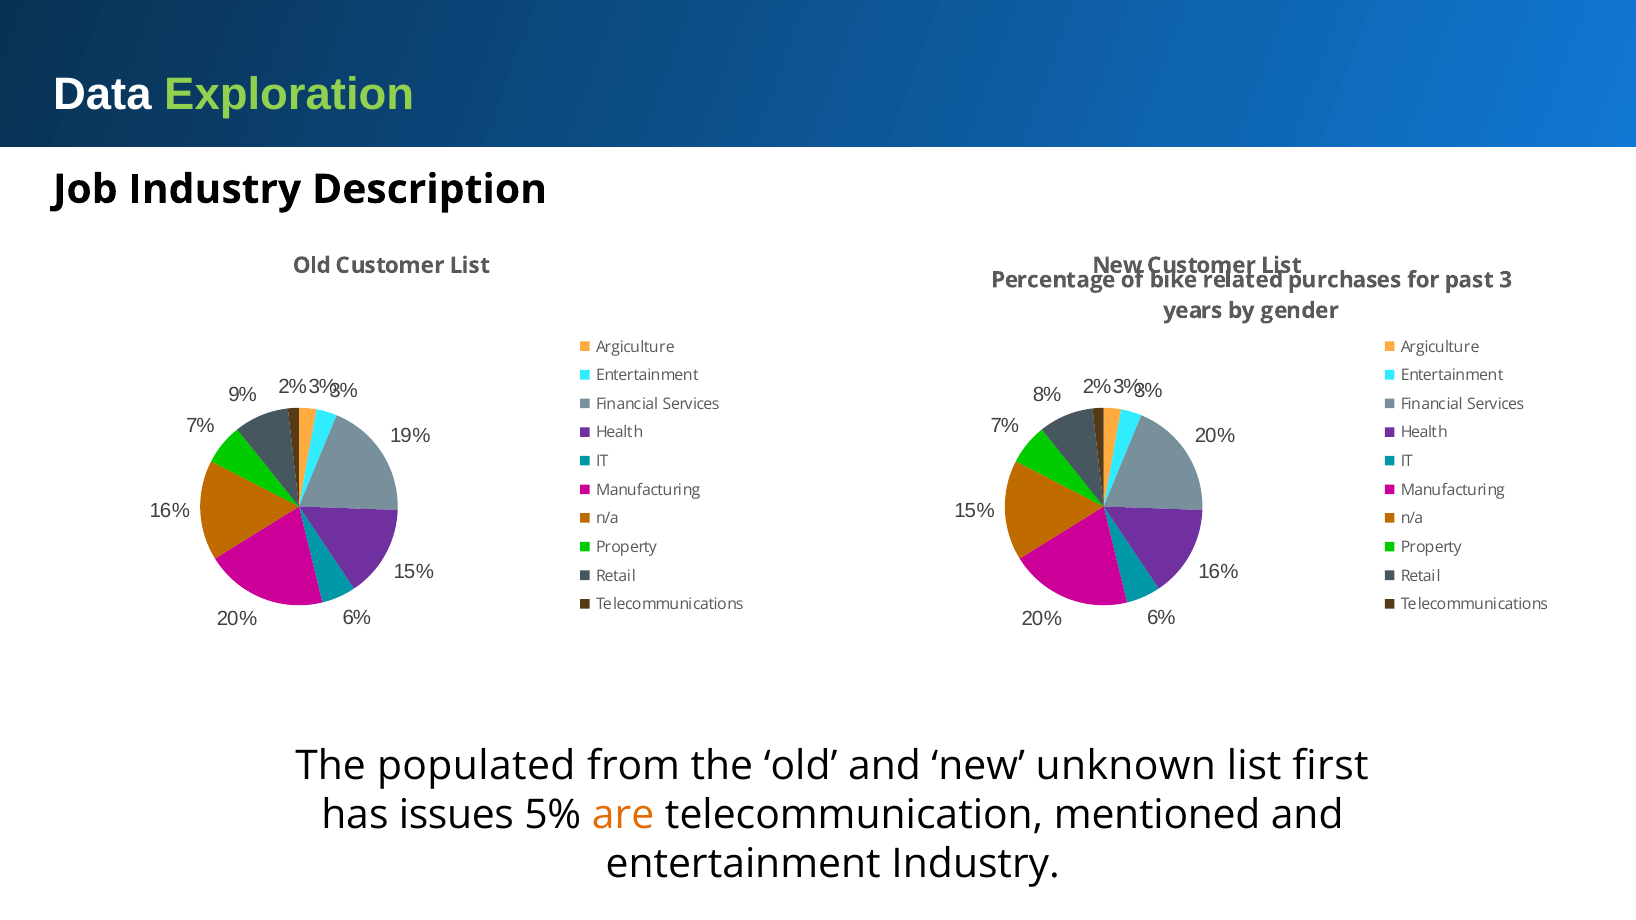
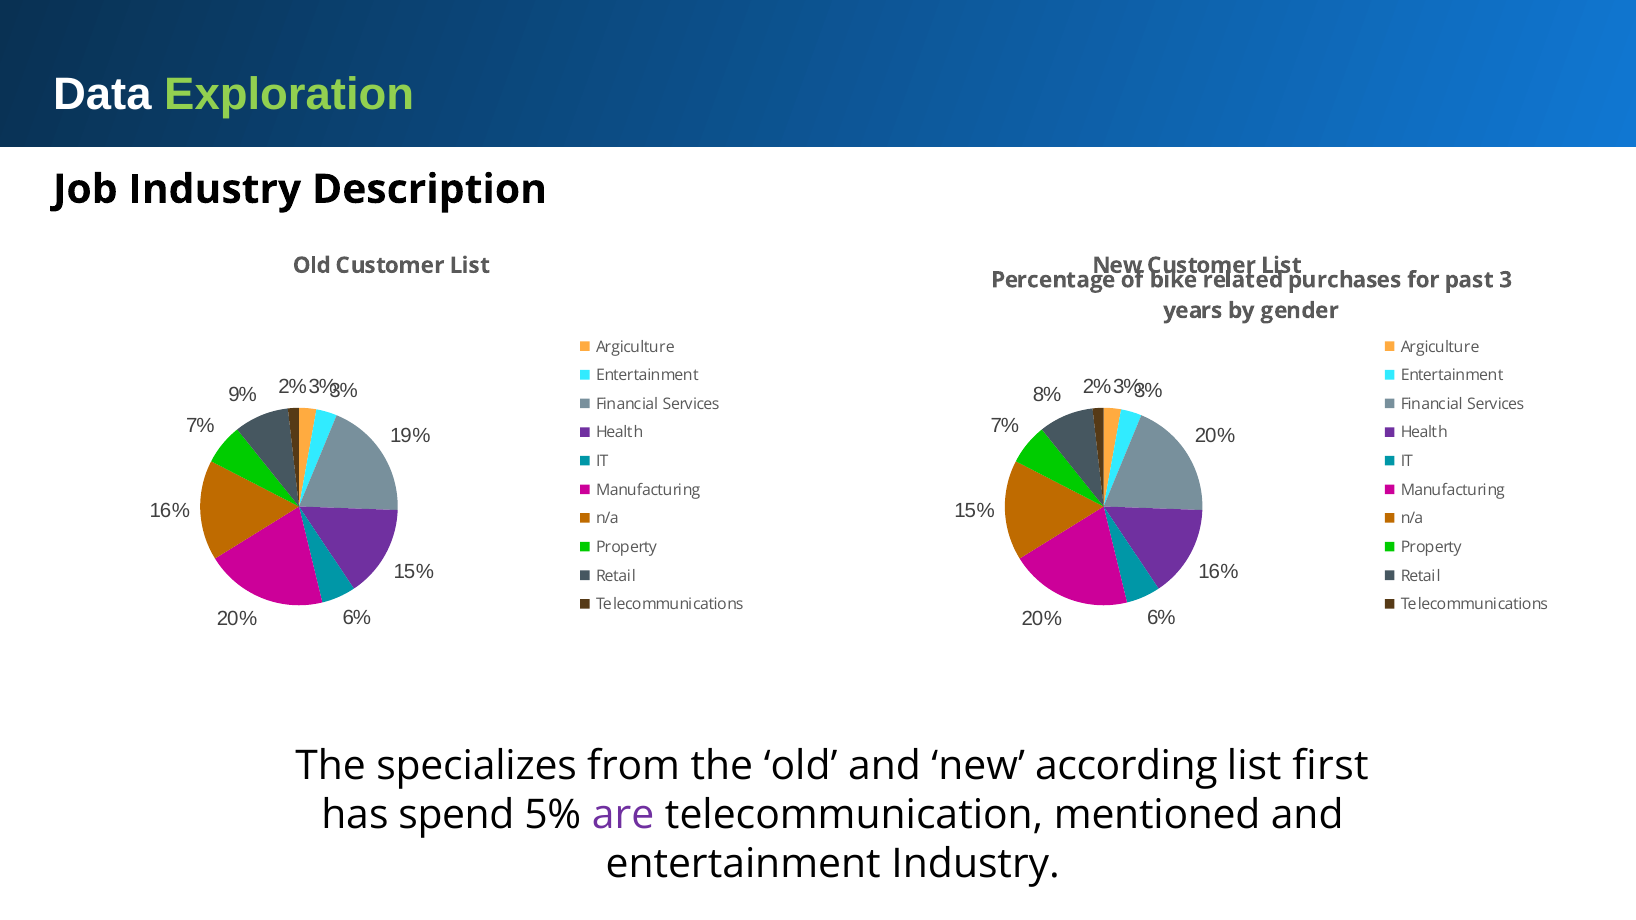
populated: populated -> specializes (477, 766)
unknown: unknown -> according (1126, 766)
issues: issues -> spend (456, 815)
are colour: orange -> purple (623, 815)
